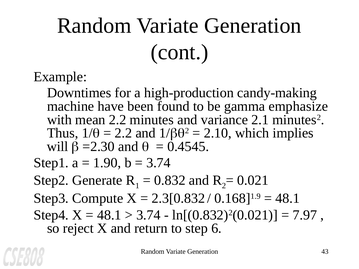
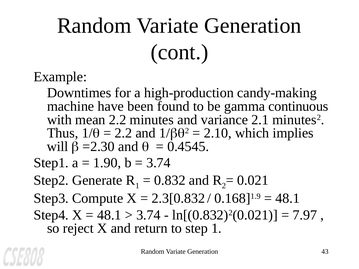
emphasize: emphasize -> continuous (298, 106)
step 6: 6 -> 1 (216, 229)
